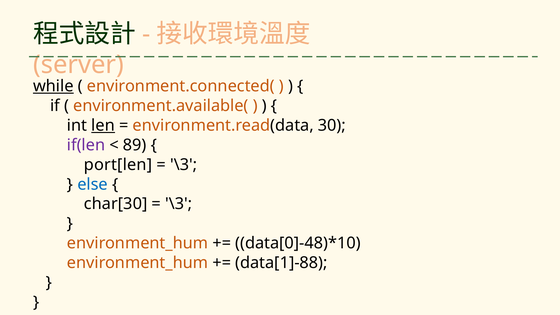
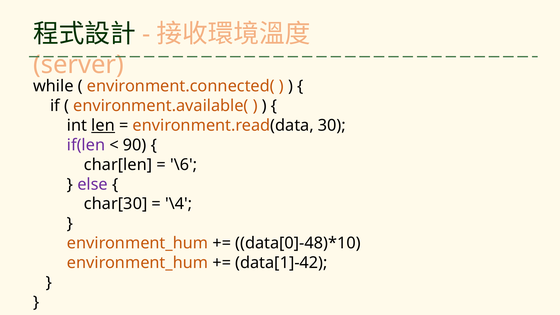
while underline: present -> none (53, 86)
89: 89 -> 90 (135, 145)
port[len: port[len -> char[len (118, 165)
\3: \3 -> \6 (184, 165)
else colour: blue -> purple (93, 184)
\3: \3 -> \4 (179, 204)
data[1]-88: data[1]-88 -> data[1]-42 (281, 263)
